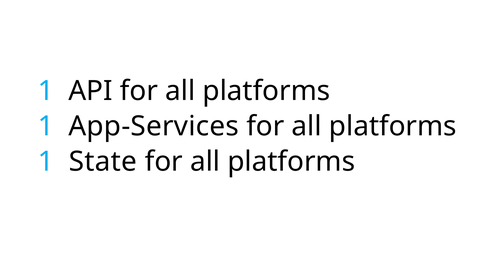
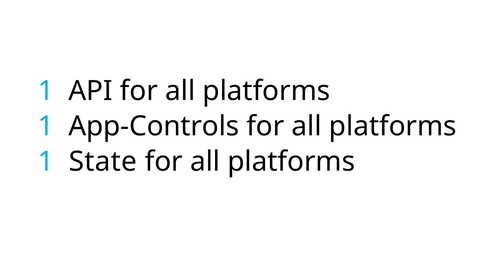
App-Services: App-Services -> App-Controls (154, 127)
